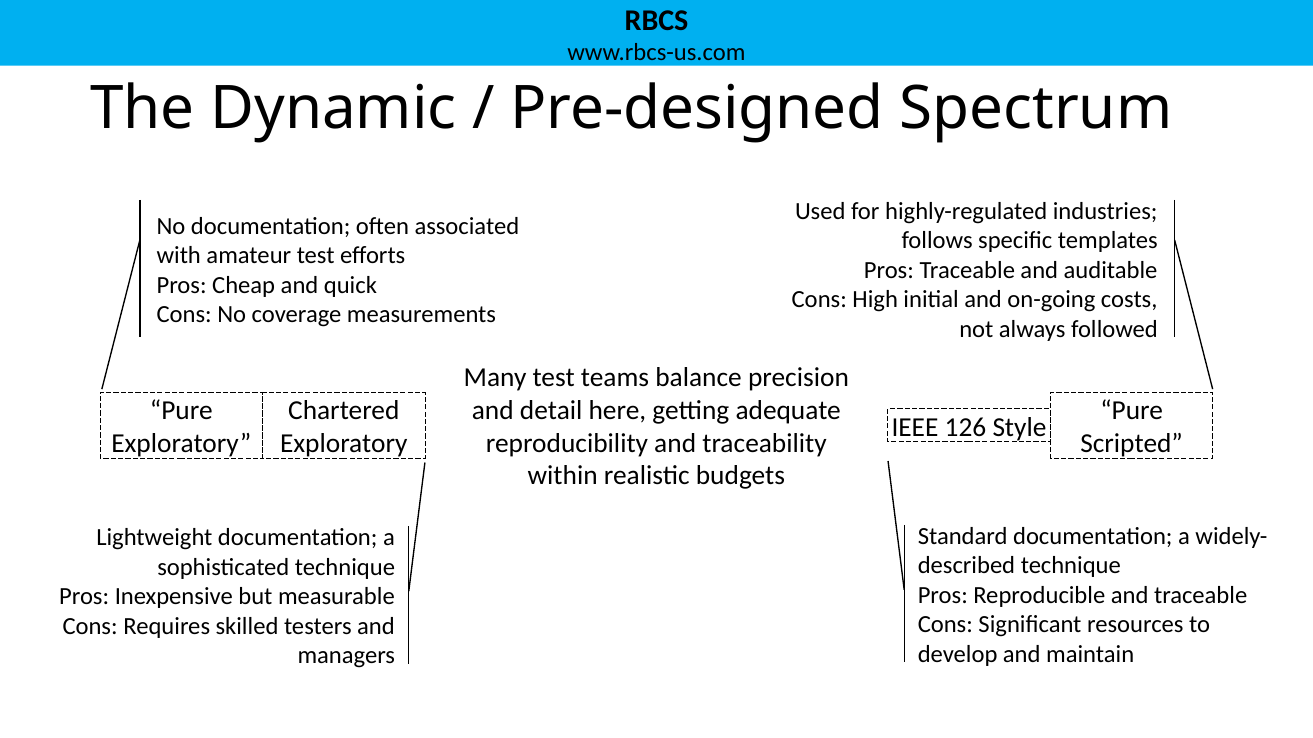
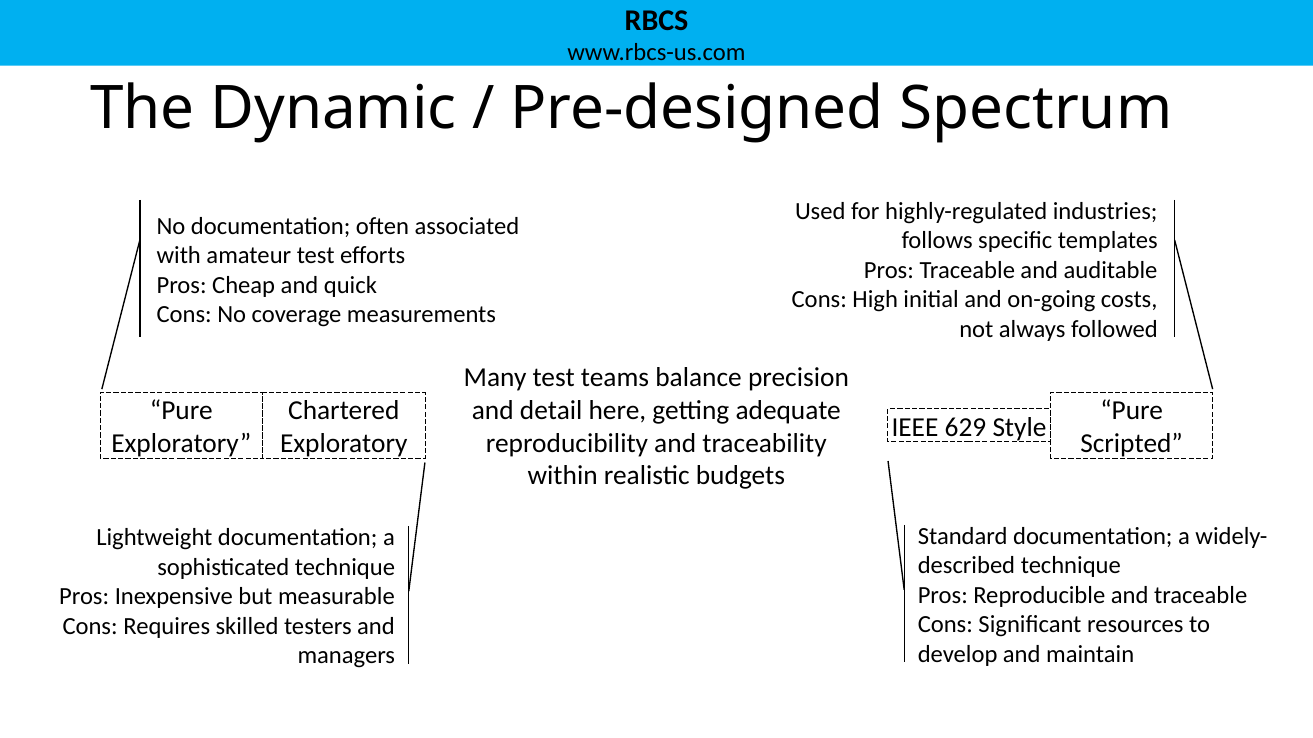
126: 126 -> 629 (965, 428)
